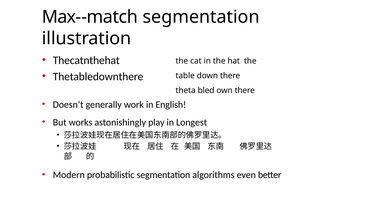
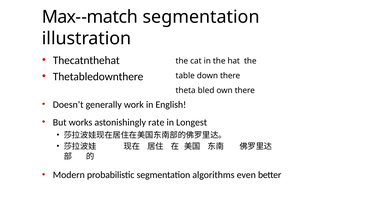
play: play -> rate (156, 122)
